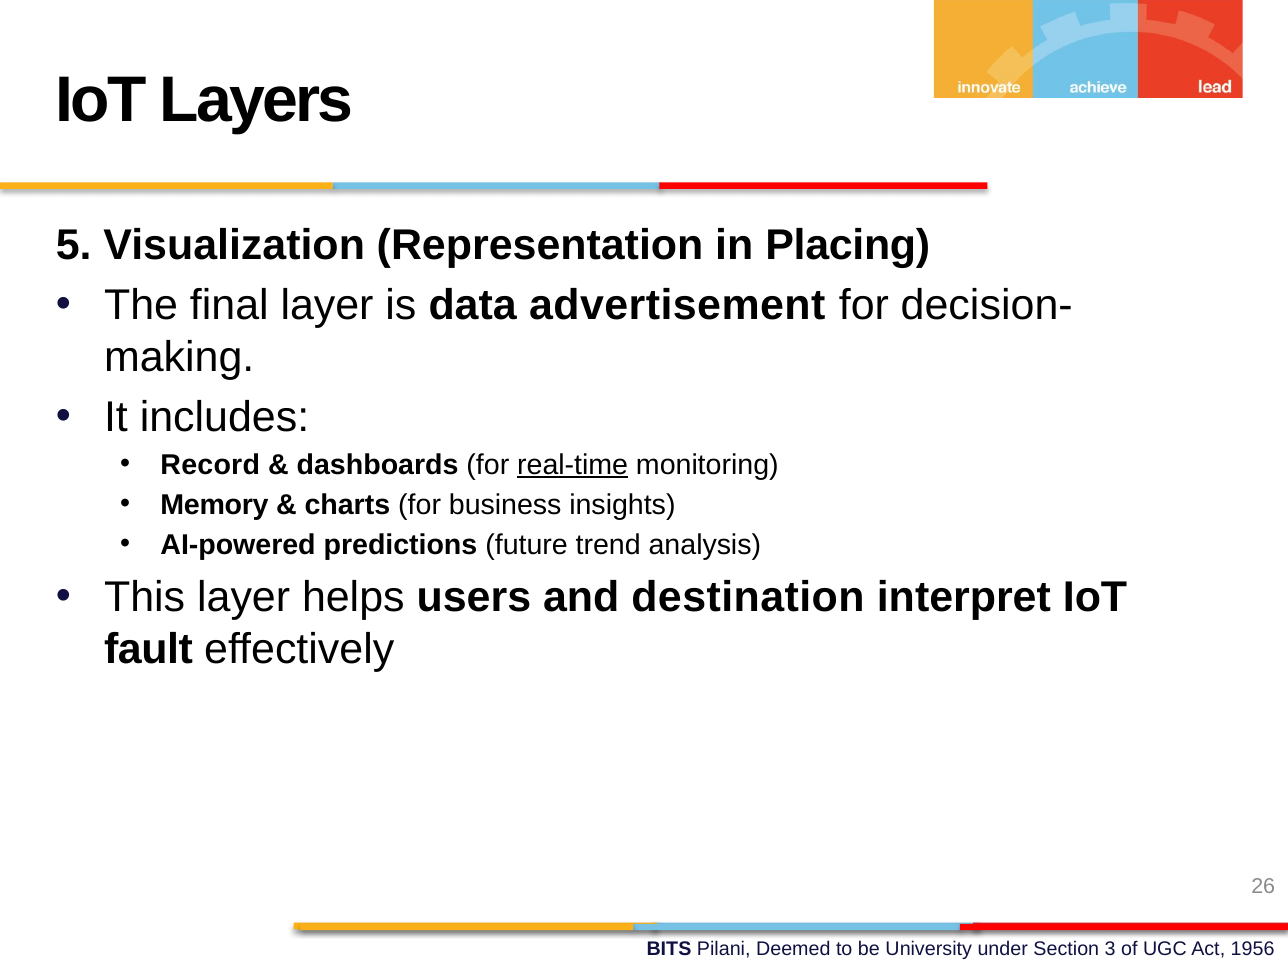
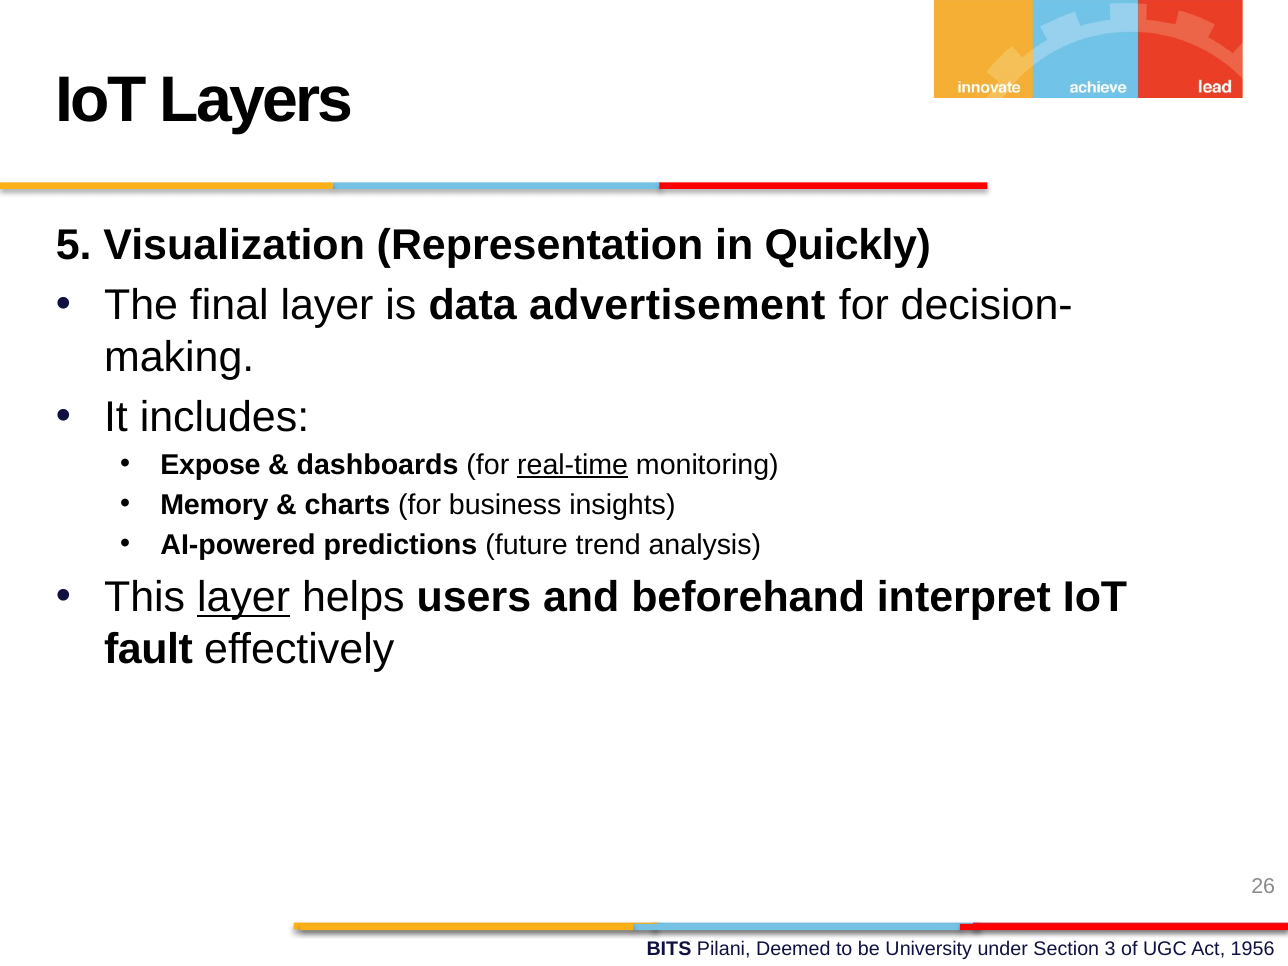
Placing: Placing -> Quickly (848, 246)
Record: Record -> Expose (211, 465)
layer underline: none -> present (244, 598)
destination: destination -> beforehand (748, 598)
